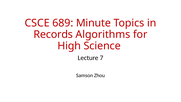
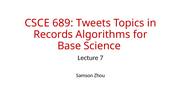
Minute: Minute -> Tweets (93, 23)
High: High -> Base (69, 46)
